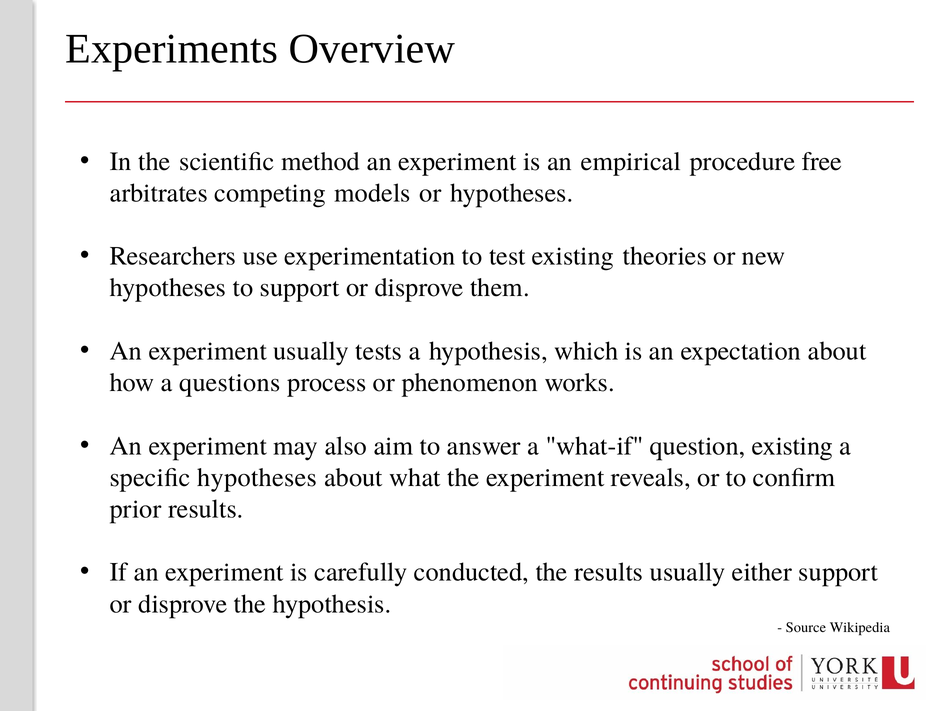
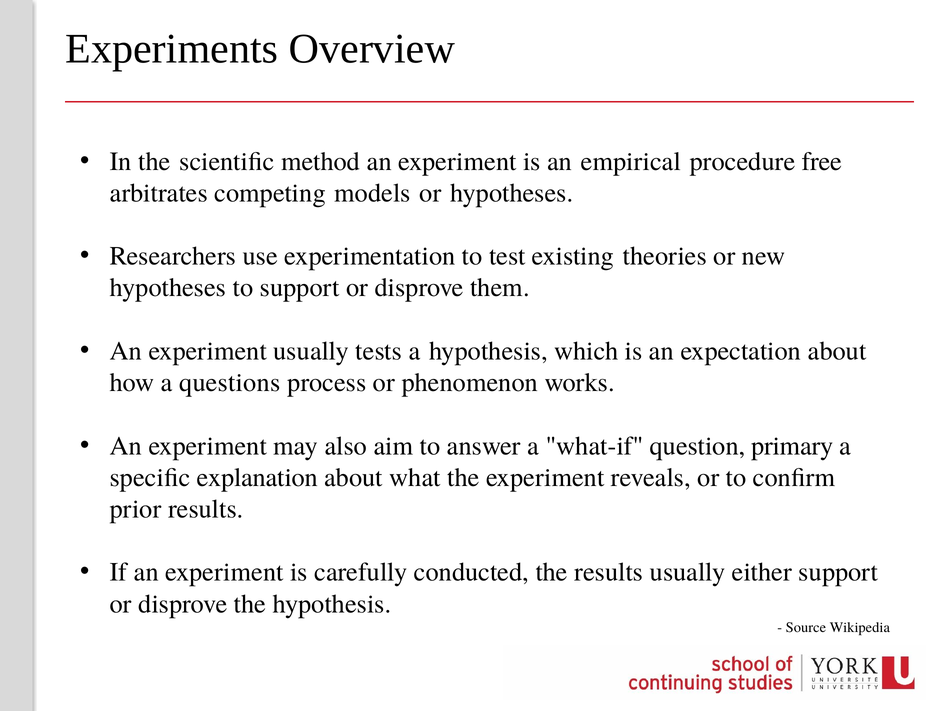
question existing: existing -> primary (792, 446)
specific hypotheses: hypotheses -> explanation (257, 477)
